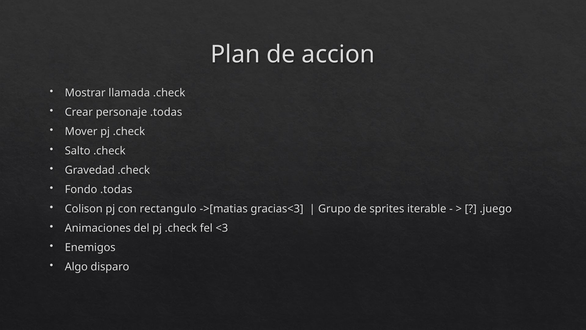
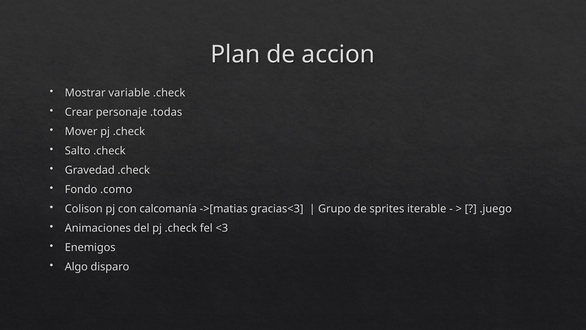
llamada: llamada -> variable (129, 93)
Fondo .todas: .todas -> .como (116, 189)
rectangulo: rectangulo -> calcomanía (168, 209)
